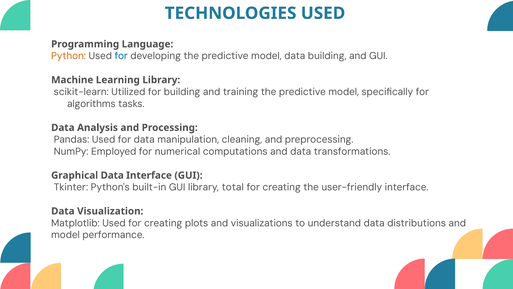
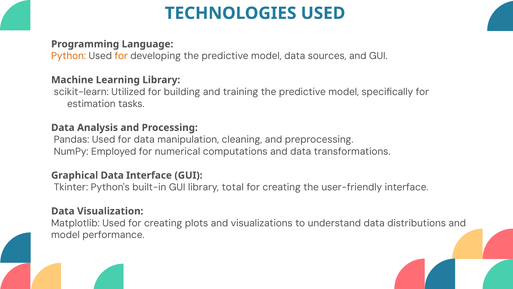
for colour: blue -> orange (121, 56)
data building: building -> sources (327, 56)
algorithms: algorithms -> estimation (91, 104)
